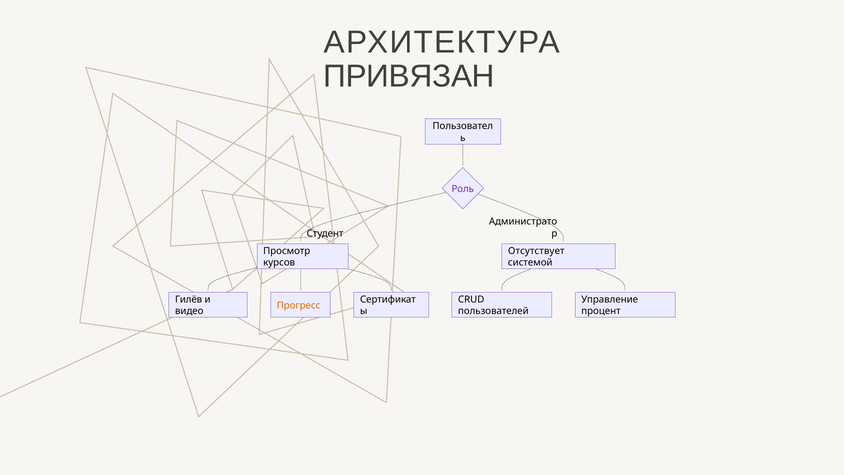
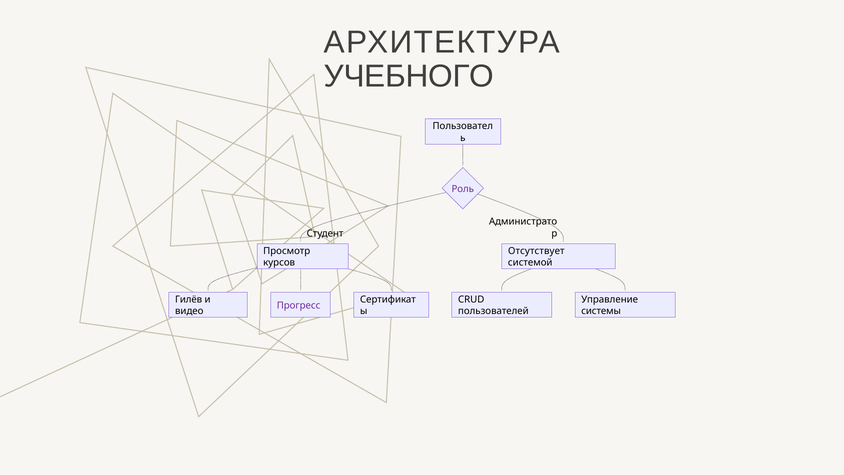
ПРИВЯЗАН: ПРИВЯЗАН -> УЧЕБНОГО (409, 76)
Прогресс colour: orange -> purple (299, 305)
процент: процент -> системы (601, 311)
